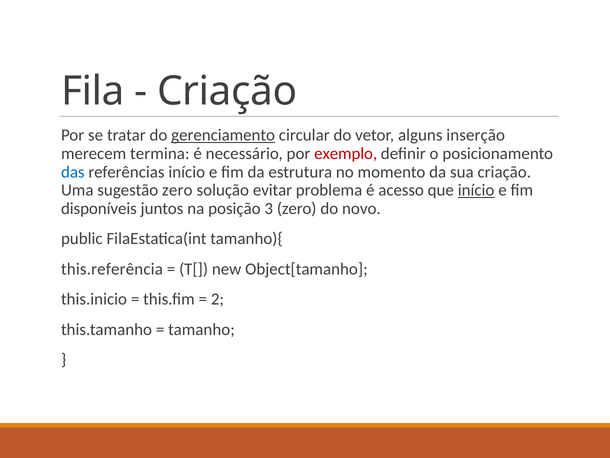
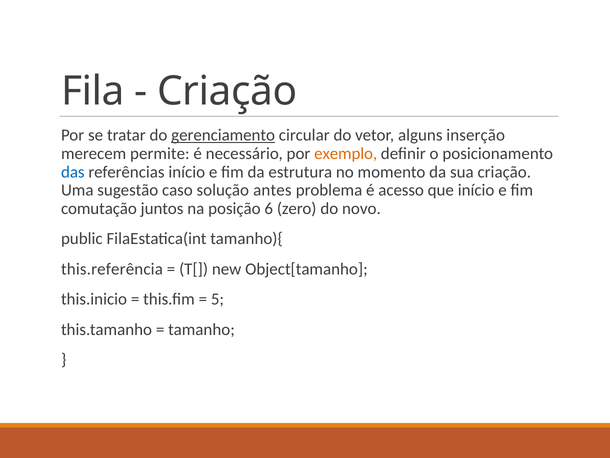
termina: termina -> permite (160, 154)
exemplo colour: red -> orange (346, 154)
sugestão zero: zero -> caso (177, 190)
evitar: evitar -> antes (272, 190)
início underline: present -> none (476, 190)
disponíveis: disponíveis -> comutação (99, 208)
3: 3 -> 6 (269, 208)
2: 2 -> 5 (217, 299)
